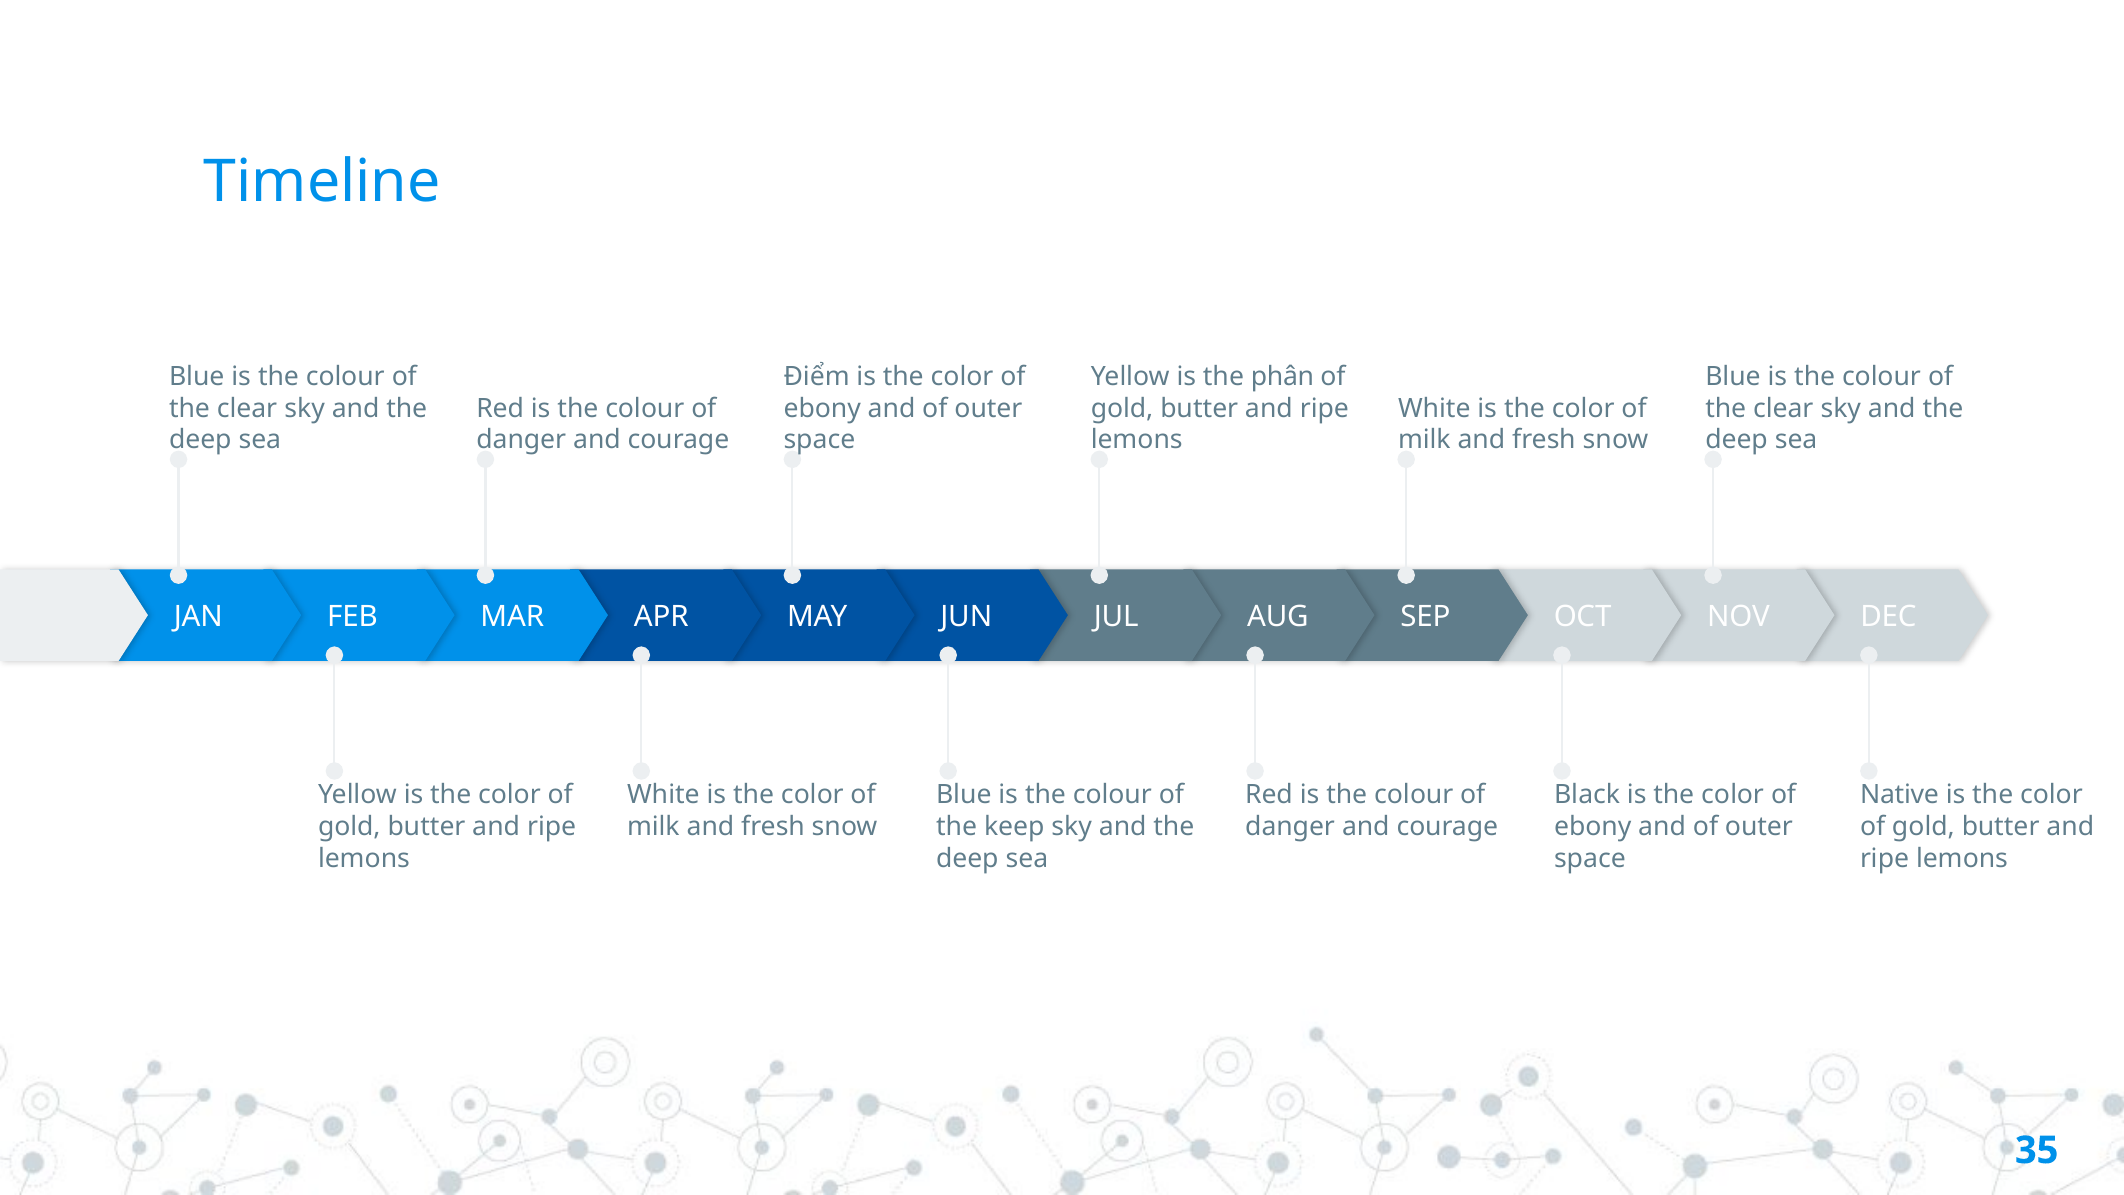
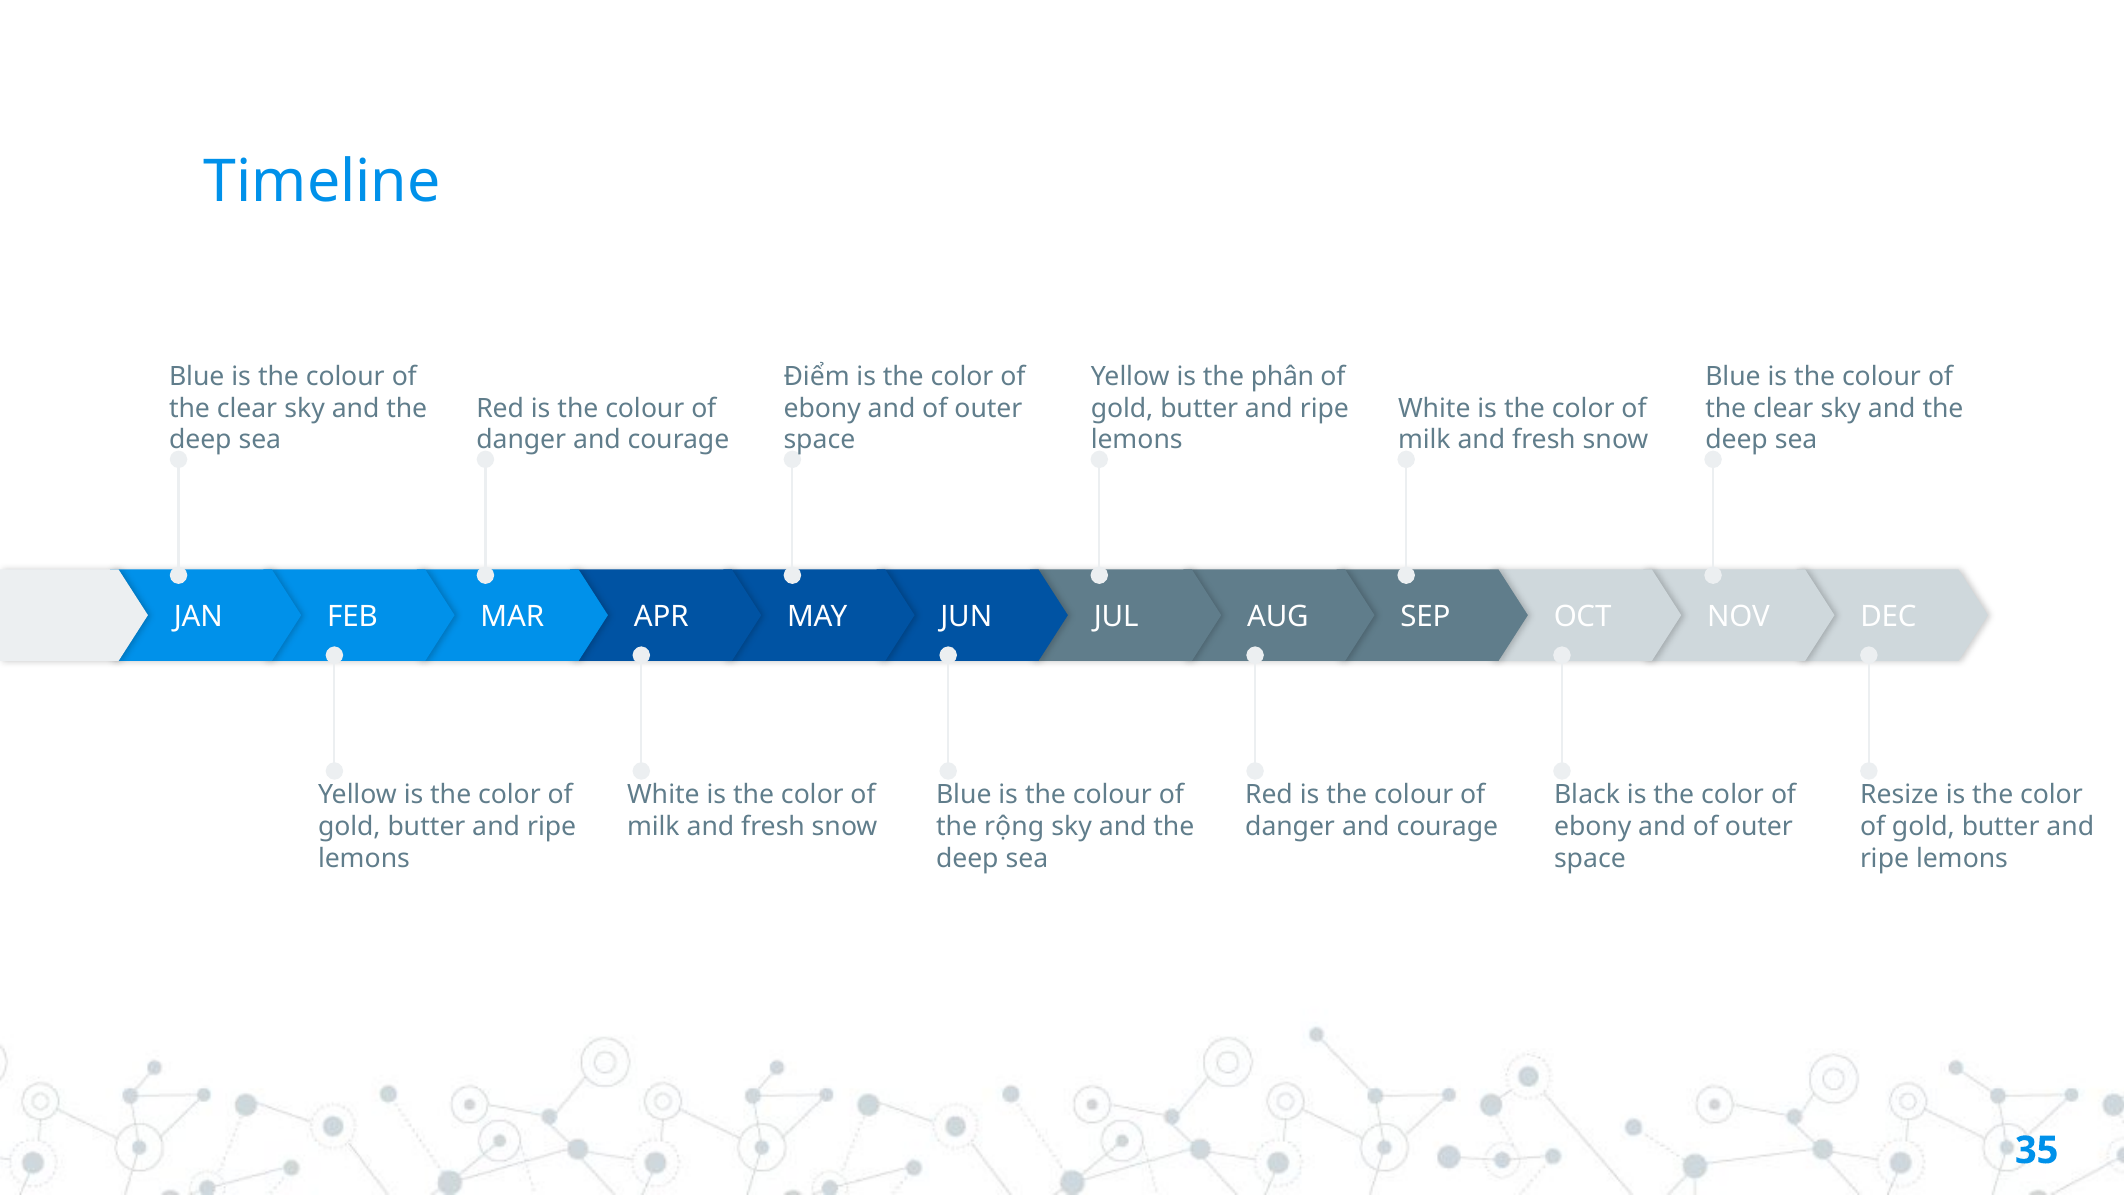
Native: Native -> Resize (1899, 794)
keep: keep -> rộng (1014, 826)
